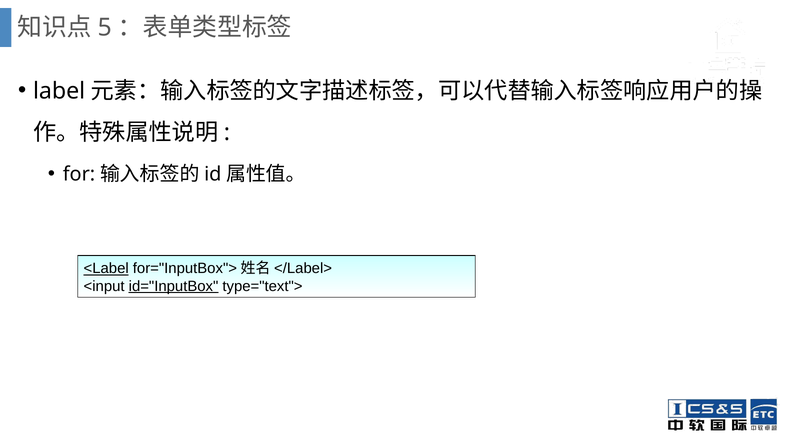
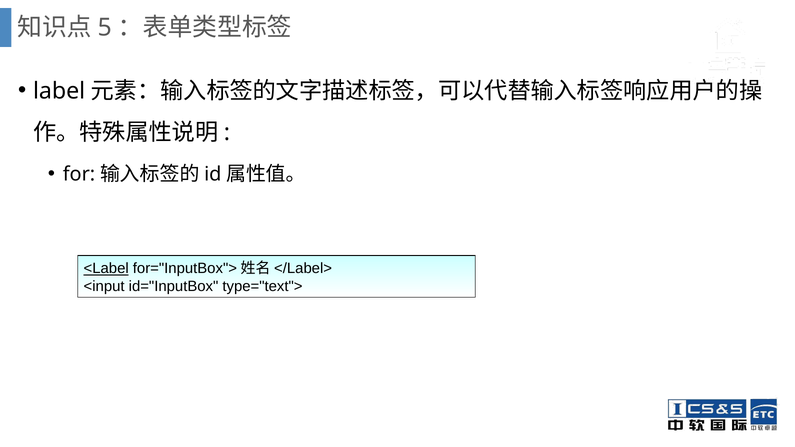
id="InputBox underline: present -> none (174, 286)
